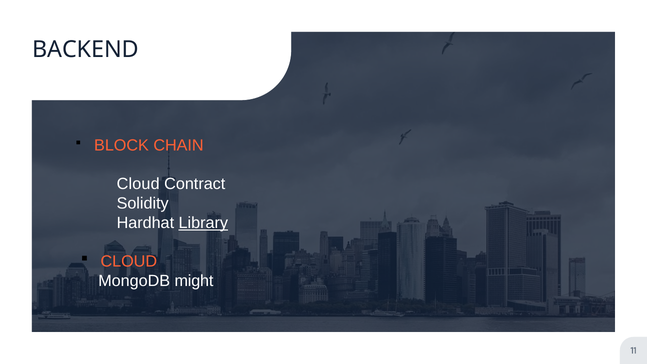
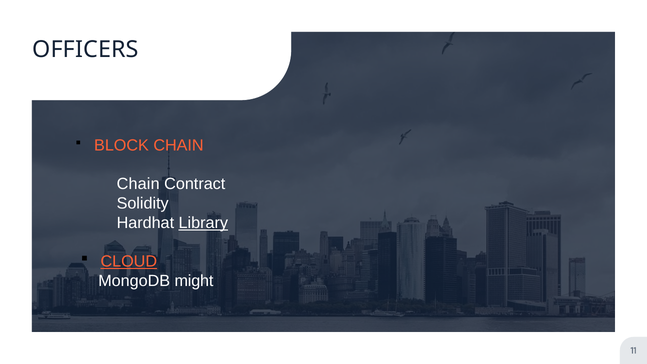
BACKEND: BACKEND -> OFFICERS (85, 50)
Cloud: Cloud -> Chain (138, 184)
CLOUD underline: none -> present (129, 262)
